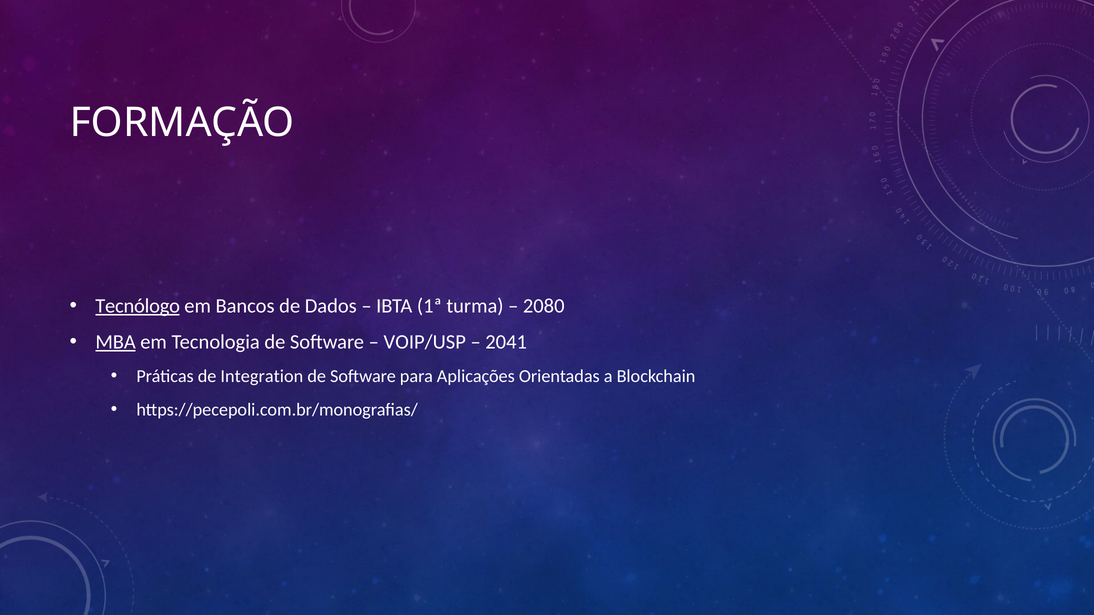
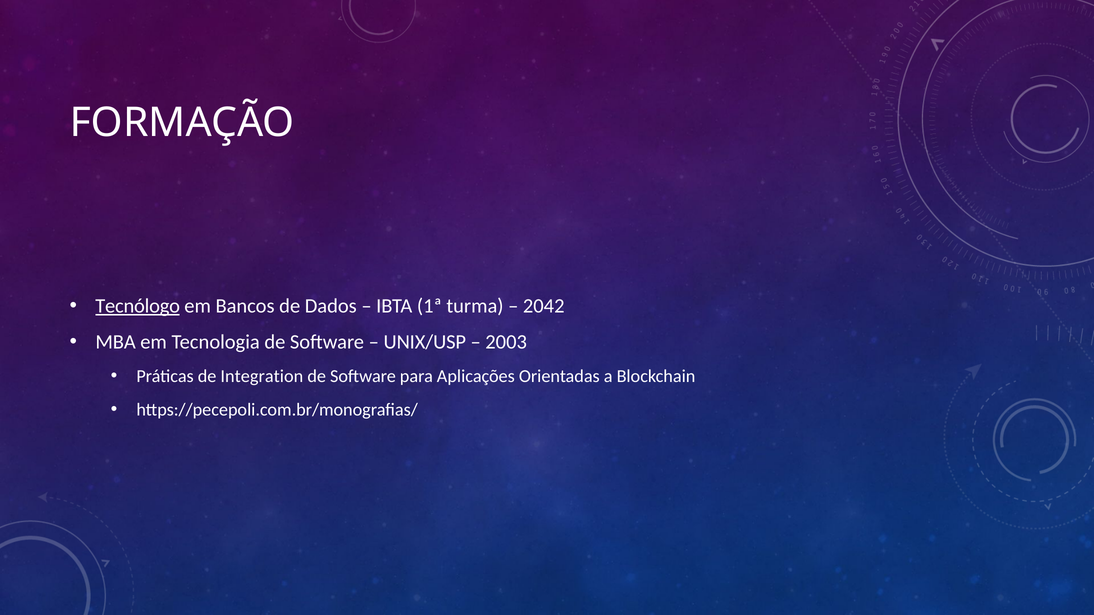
2080: 2080 -> 2042 (544, 306)
MBA underline: present -> none (116, 342)
VOIP/USP: VOIP/USP -> UNIX/USP (425, 342)
2041: 2041 -> 2003 (506, 342)
